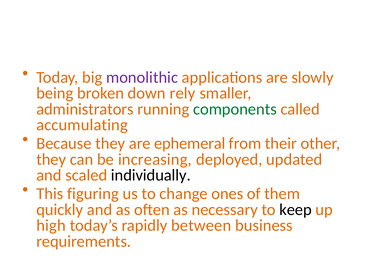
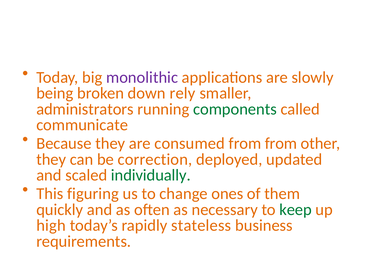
accumulating: accumulating -> communicate (82, 125)
ephemeral: ephemeral -> consumed (190, 144)
from their: their -> from (281, 144)
increasing: increasing -> correction (155, 159)
individually colour: black -> green (151, 175)
keep colour: black -> green (296, 210)
between: between -> stateless (201, 226)
